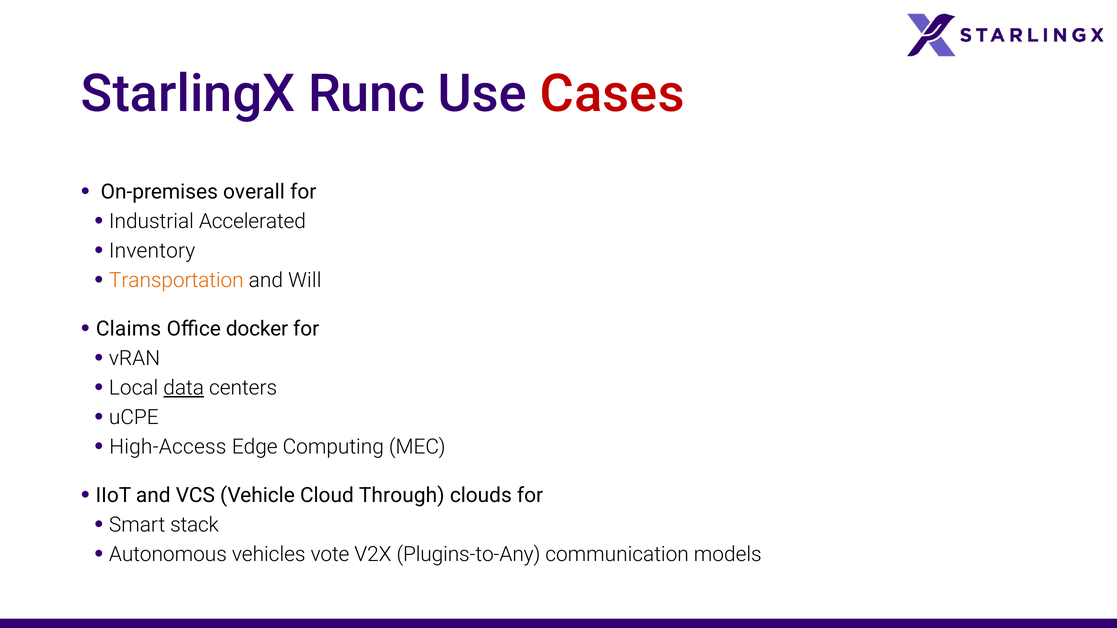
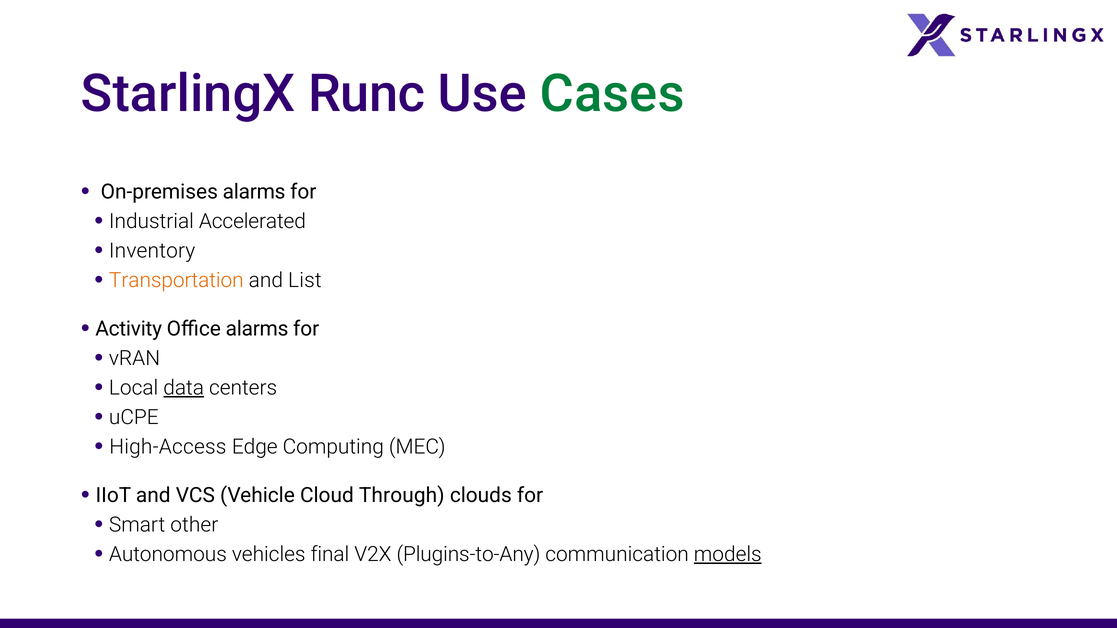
Cases colour: red -> green (612, 94)
On-premises overall: overall -> alarms (254, 192)
Will: Will -> List (305, 281)
Claims: Claims -> Activity (129, 329)
Office docker: docker -> alarms (257, 329)
stack: stack -> other (194, 525)
vote: vote -> final (330, 555)
models underline: none -> present (728, 555)
